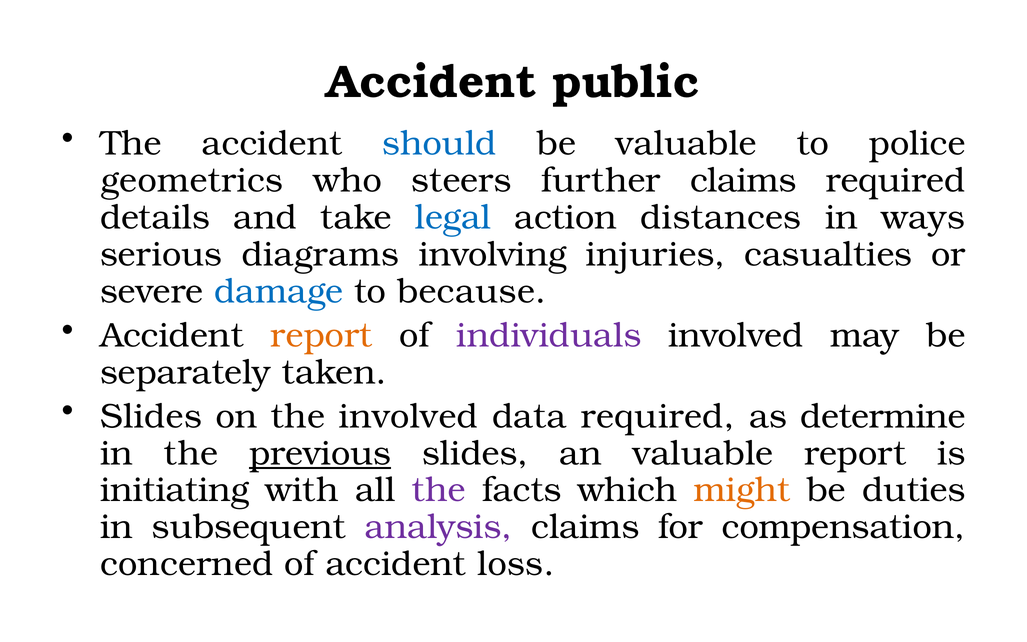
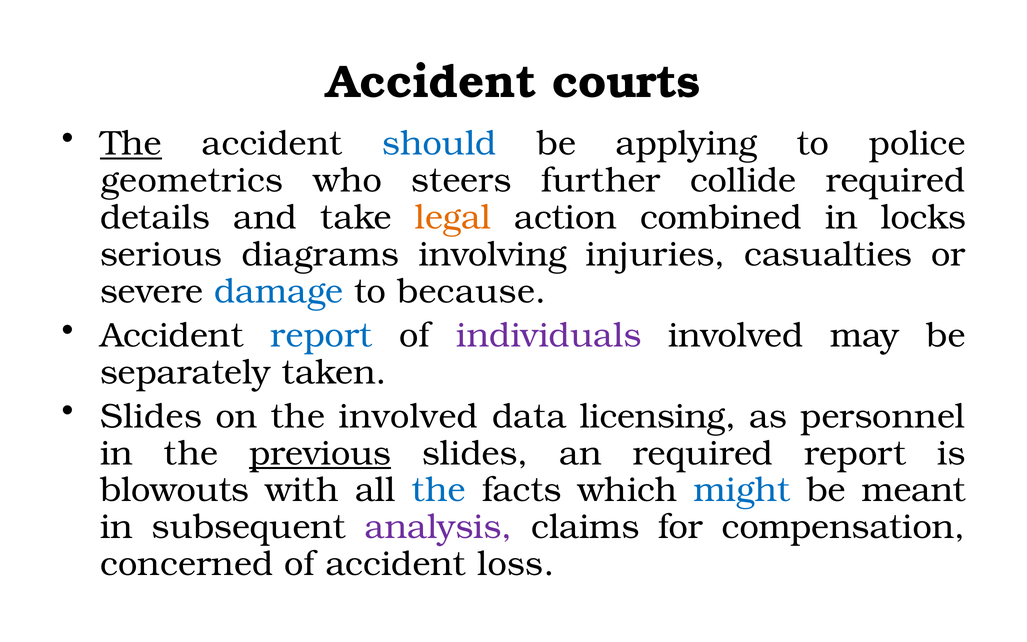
public: public -> courts (626, 82)
The underline: none -> present (131, 144)
be valuable: valuable -> applying (687, 144)
further claims: claims -> collide (743, 181)
legal colour: blue -> orange (453, 218)
distances: distances -> combined (721, 218)
ways: ways -> locks (923, 218)
report colour: orange -> blue (321, 335)
data required: required -> licensing (658, 416)
determine: determine -> personnel (883, 416)
an valuable: valuable -> required (703, 453)
initiating: initiating -> blowouts (175, 490)
the colour: purple -> blue (439, 490)
might colour: orange -> blue (742, 490)
duties: duties -> meant (914, 490)
